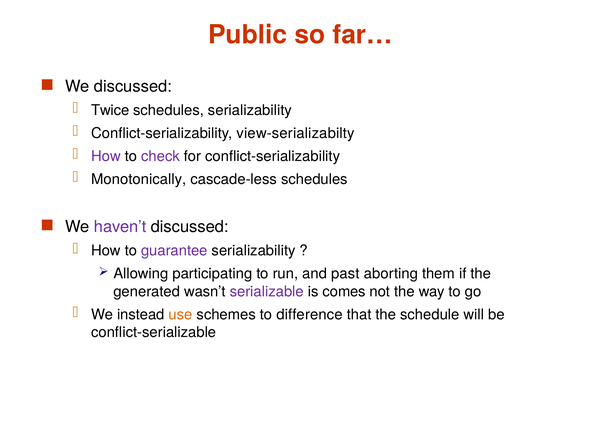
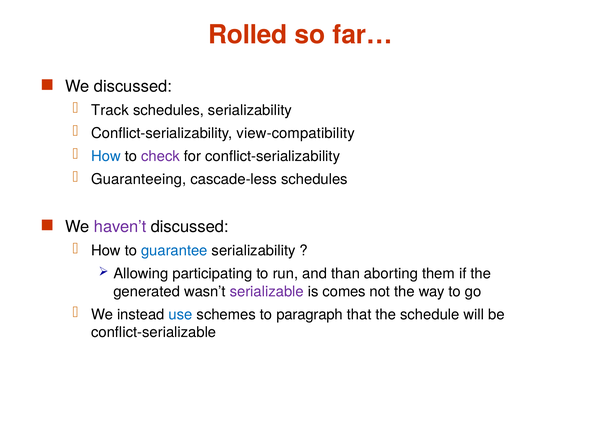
Public: Public -> Rolled (248, 35)
Twice: Twice -> Track (110, 110)
view-serializabilty: view-serializabilty -> view-compatibility (296, 133)
How colour: purple -> blue (106, 156)
Monotonically: Monotonically -> Guaranteeing (139, 179)
guarantee colour: purple -> blue (174, 251)
past: past -> than (346, 274)
use colour: orange -> blue (181, 314)
difference: difference -> paragraph (310, 314)
